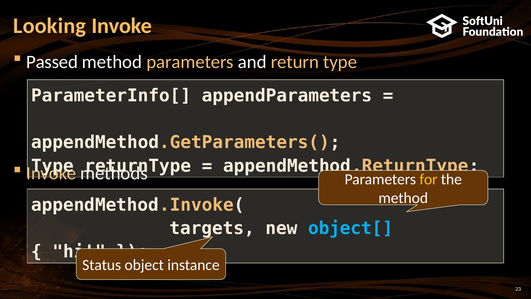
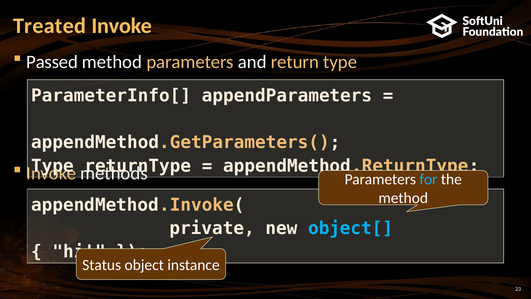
Looking: Looking -> Treated (50, 26)
for colour: yellow -> light blue (428, 179)
targets: targets -> private (212, 228)
